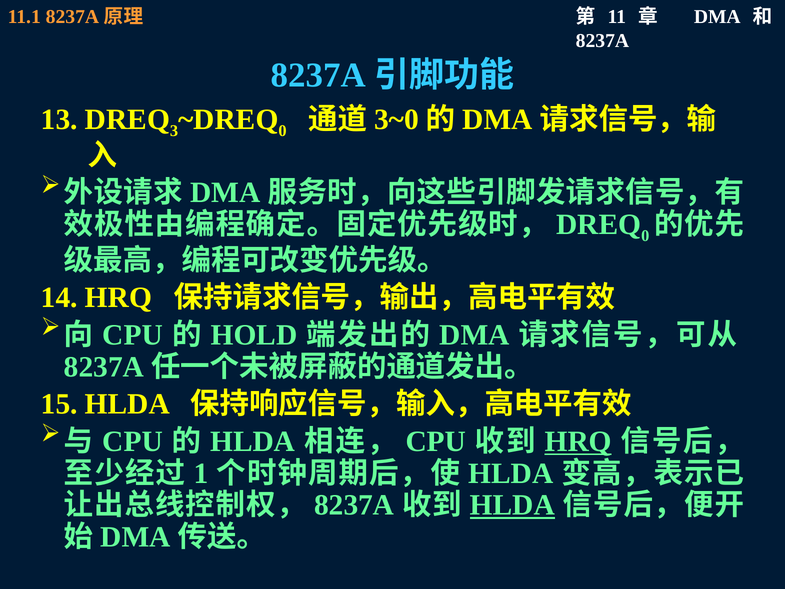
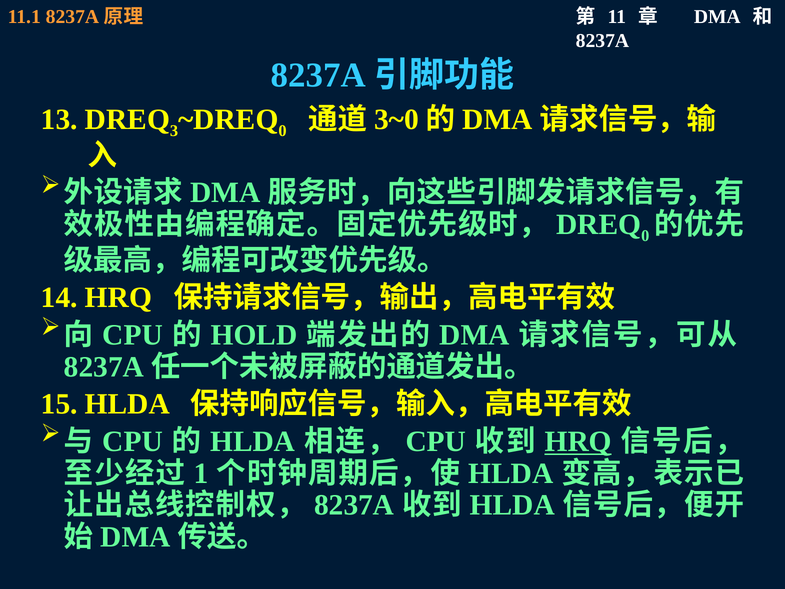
HLDA underline: present -> none (512, 505)
